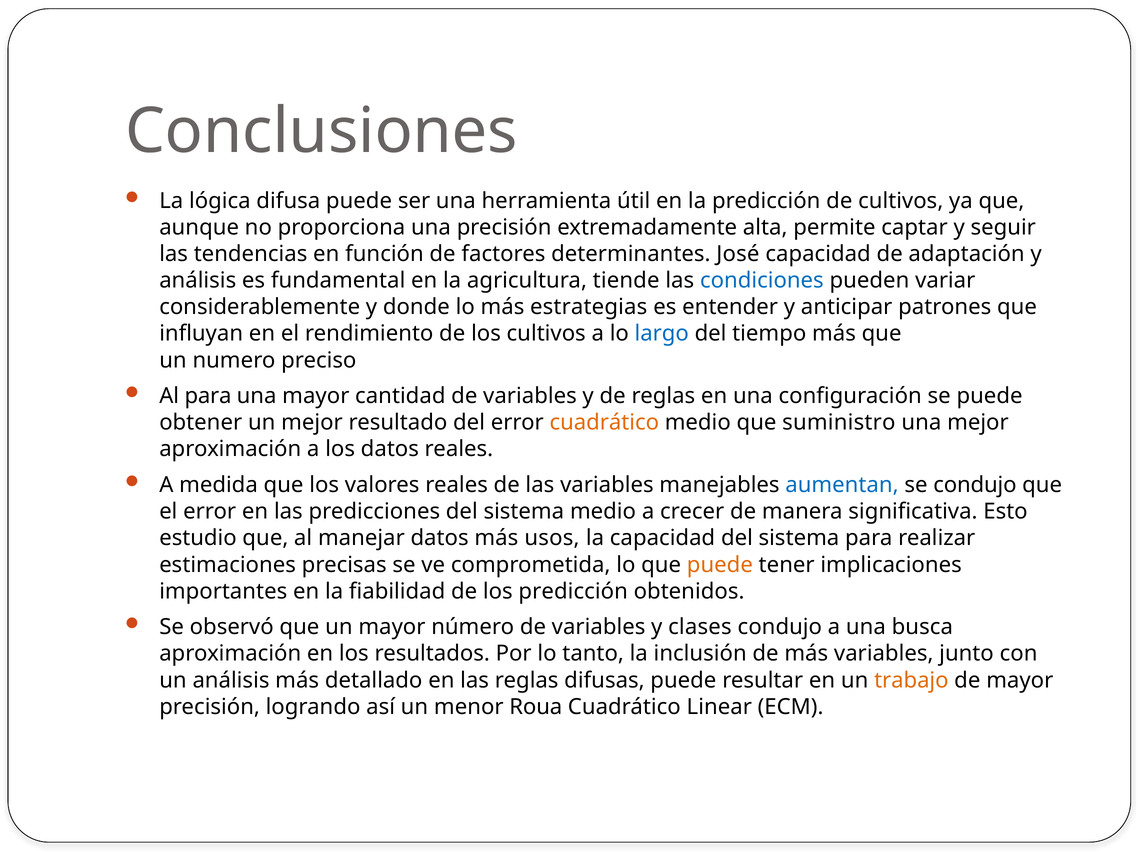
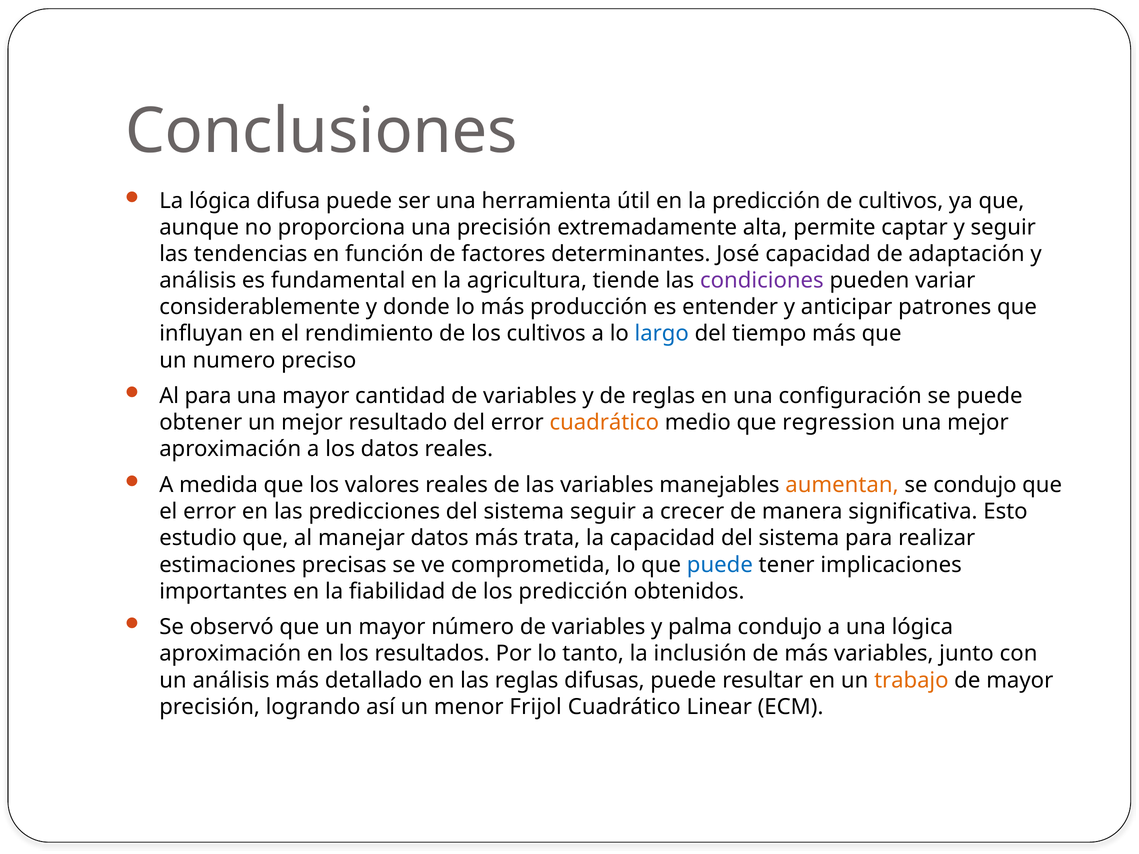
condiciones colour: blue -> purple (762, 281)
estrategias: estrategias -> producción (589, 307)
suministro: suministro -> regression (839, 423)
aumentan colour: blue -> orange (842, 485)
sistema medio: medio -> seguir (603, 512)
usos: usos -> trata (552, 538)
puede colour: orange -> blue (720, 565)
clases: clases -> palma (700, 627)
una busca: busca -> lógica (922, 627)
Roua: Roua -> Frijol (536, 707)
